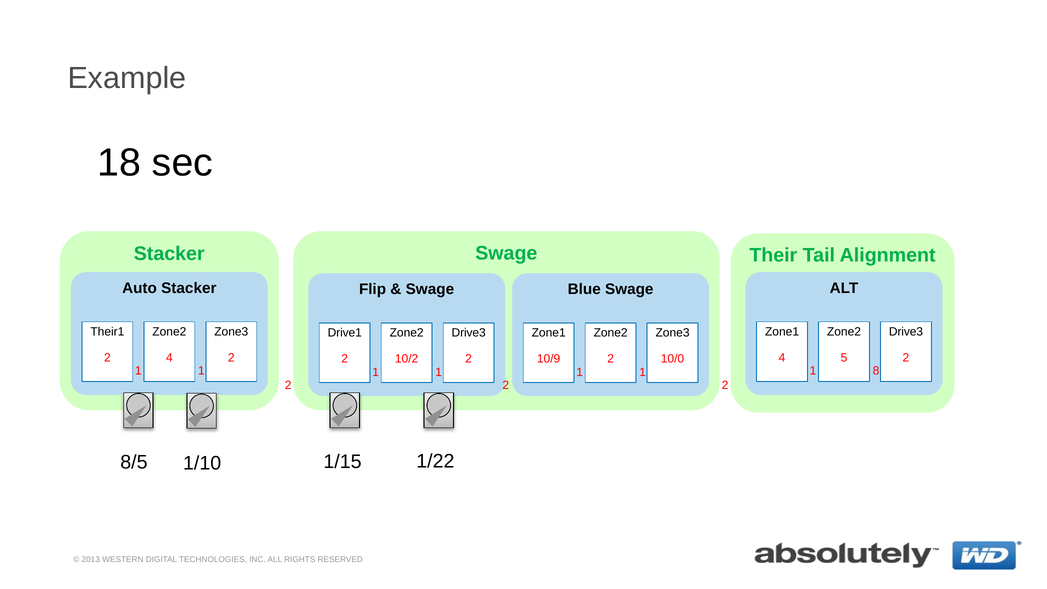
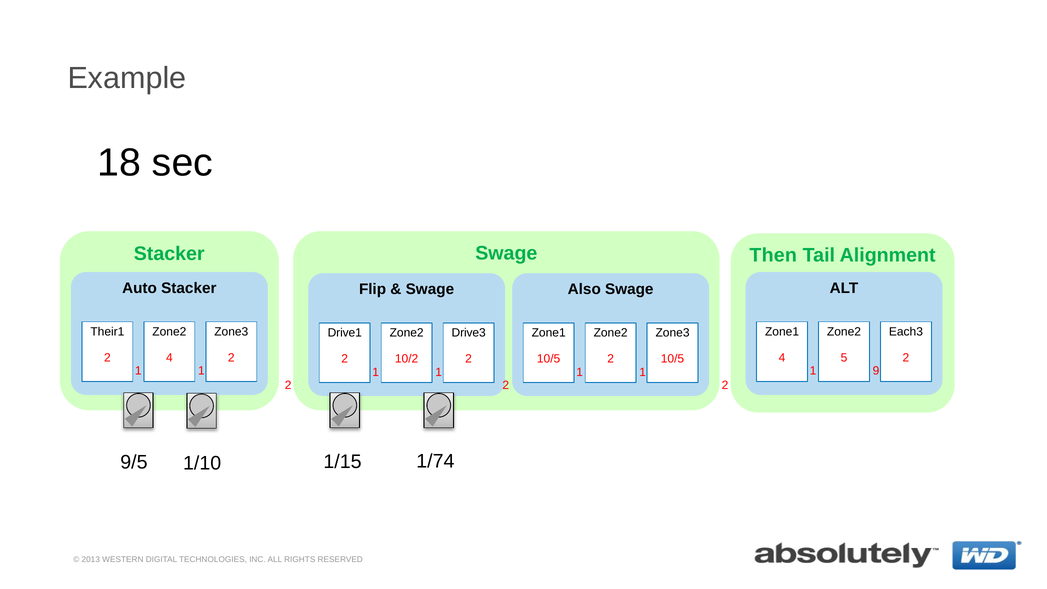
Their: Their -> Then (773, 255)
Blue: Blue -> Also (584, 289)
Drive3: Drive3 -> Each3 (906, 332)
10/9: 10/9 -> 10/5 (549, 359)
10/0: 10/0 -> 10/5 (672, 359)
8: 8 -> 9 (876, 371)
1/22: 1/22 -> 1/74 (435, 461)
8/5: 8/5 -> 9/5 (134, 462)
